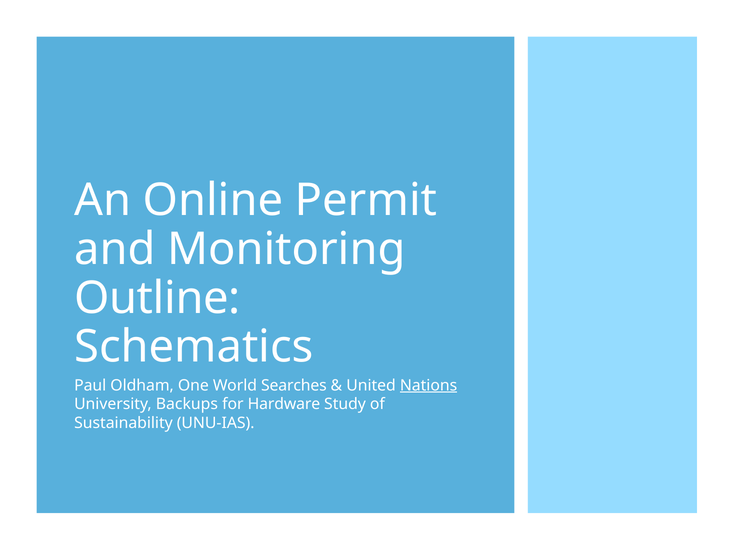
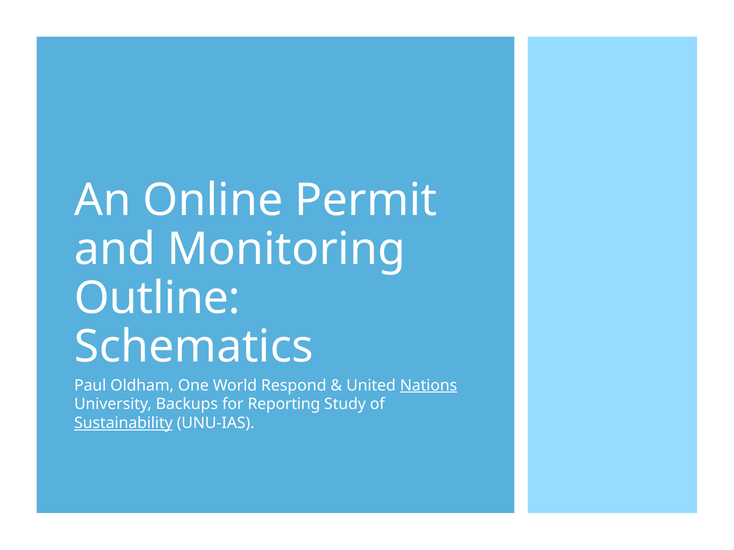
Searches: Searches -> Respond (294, 386)
Hardware: Hardware -> Reporting (284, 405)
Sustainability underline: none -> present (123, 424)
